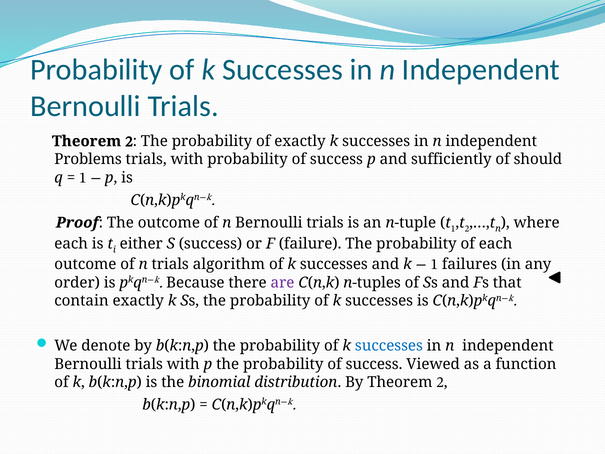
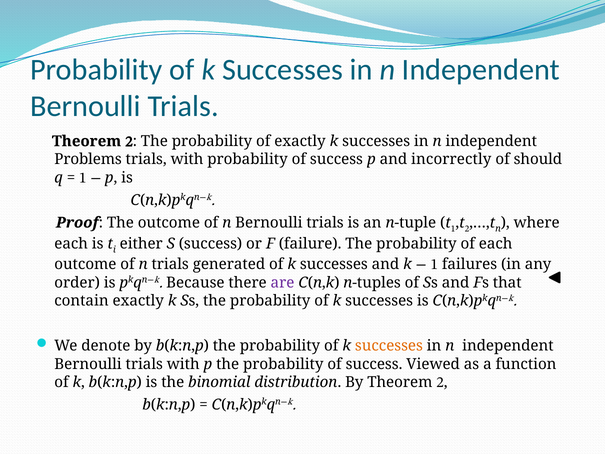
sufficiently: sufficiently -> incorrectly (451, 159)
algorithm: algorithm -> generated (229, 264)
successes colour: blue -> orange (389, 346)
